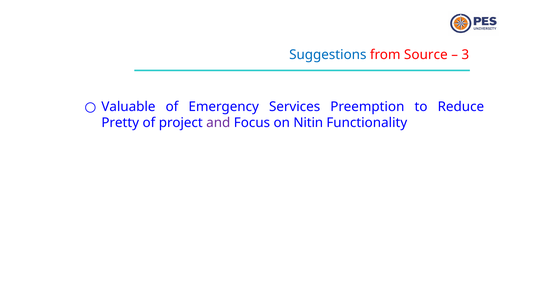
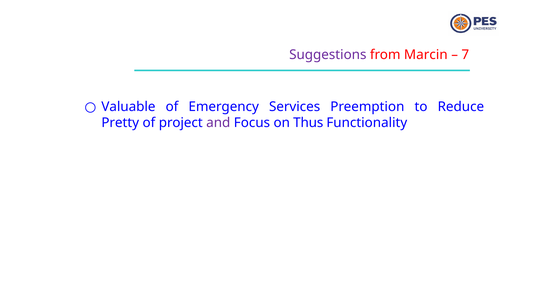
Suggestions colour: blue -> purple (328, 55)
Source: Source -> Marcin (426, 55)
3: 3 -> 7 (465, 55)
Nitin: Nitin -> Thus (308, 123)
